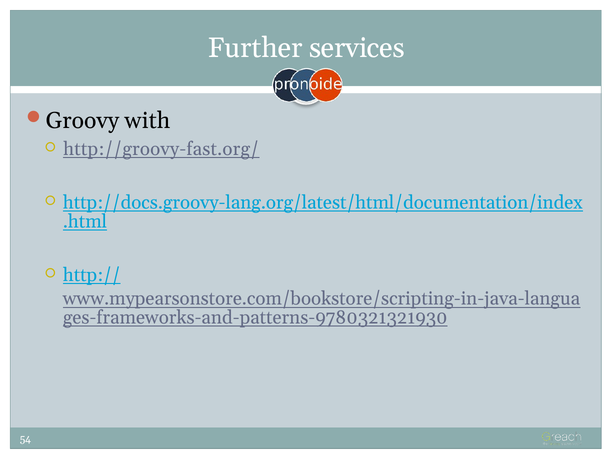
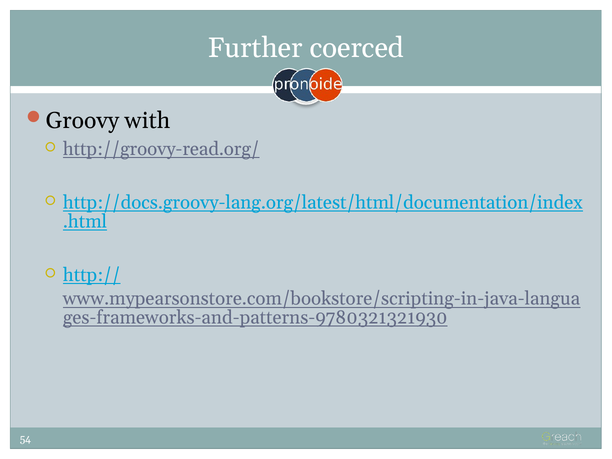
services: services -> coerced (357, 48)
http://groovy-fast.org/: http://groovy-fast.org/ -> http://groovy-read.org/ (161, 149)
